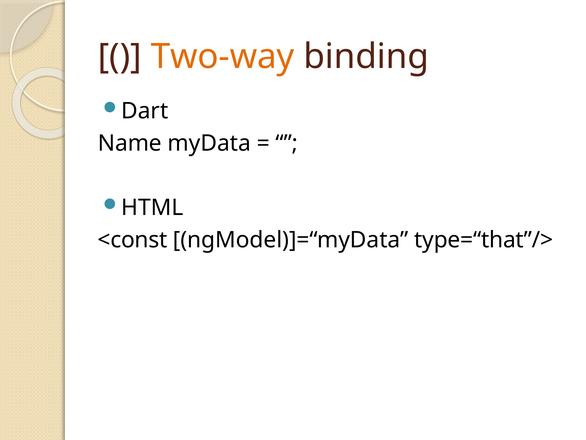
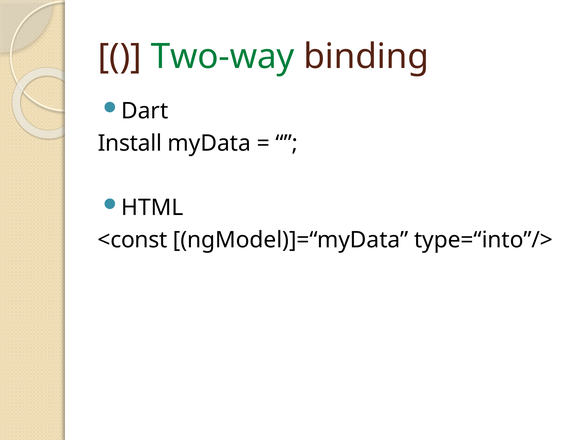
Two-way colour: orange -> green (223, 57)
Name: Name -> Install (130, 143)
type=“that”/>: type=“that”/> -> type=“into”/> (484, 240)
